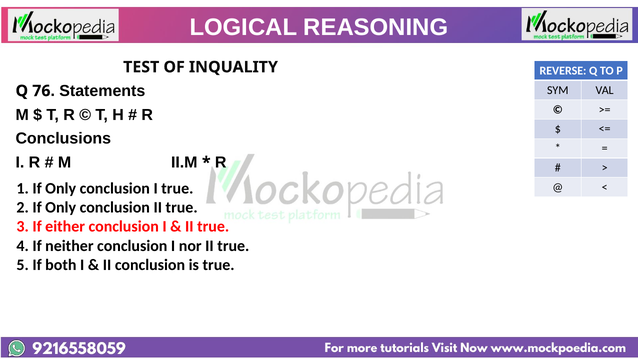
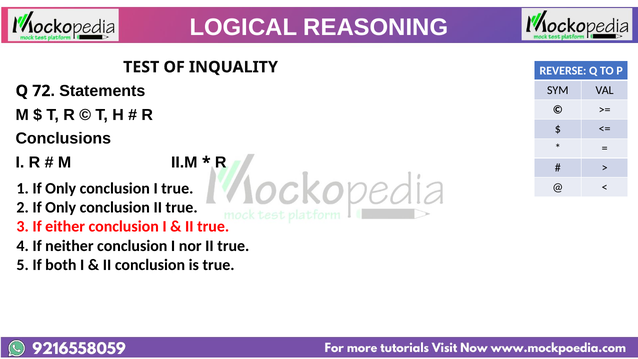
76: 76 -> 72 (41, 91)
